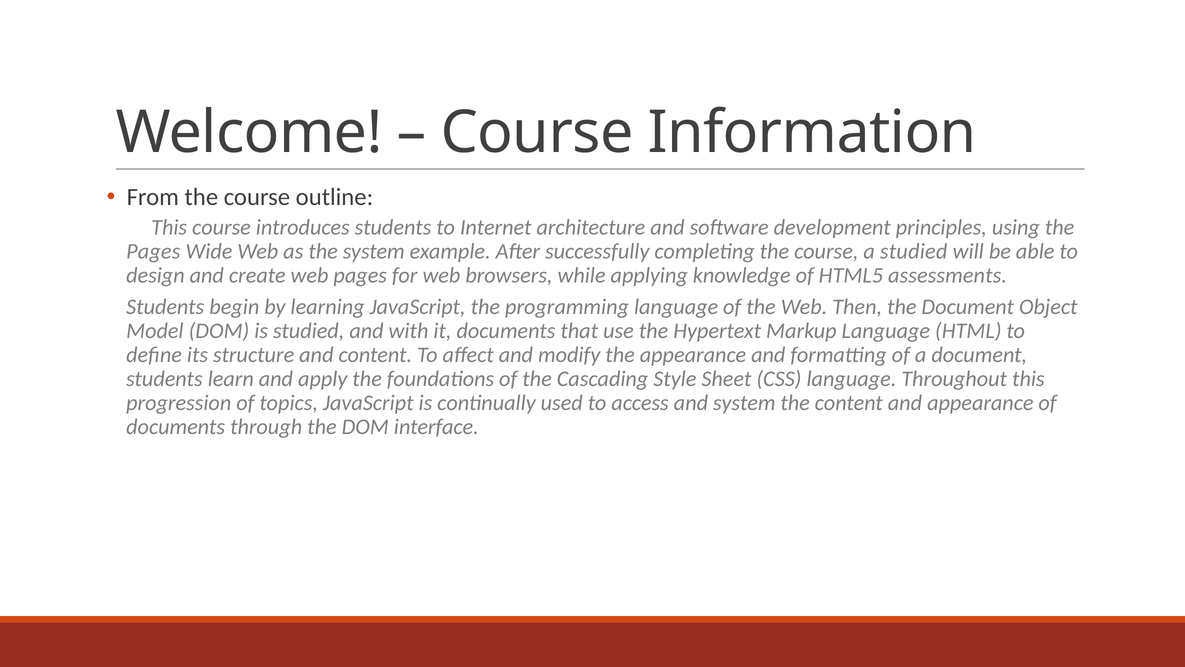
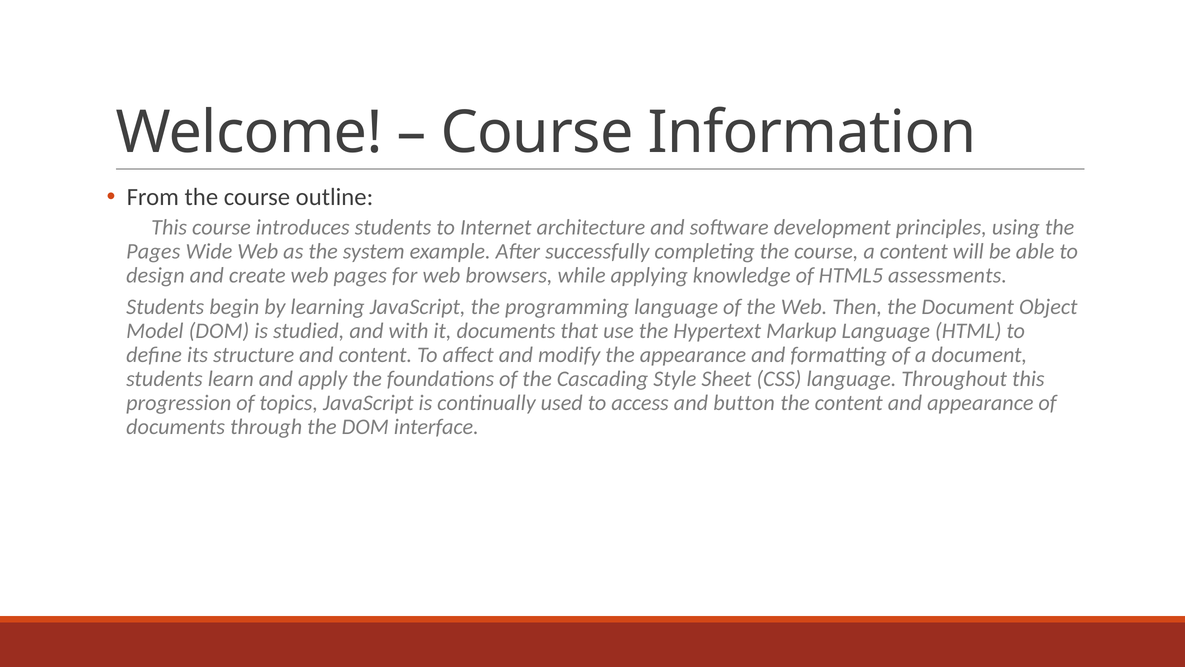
a studied: studied -> content (914, 251)
and system: system -> button (744, 403)
